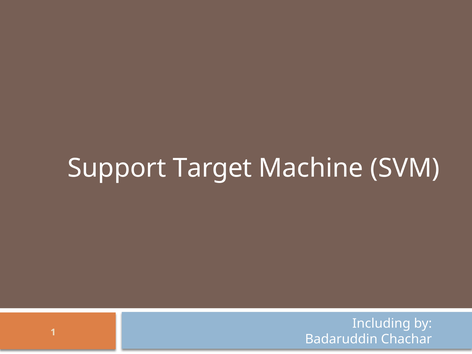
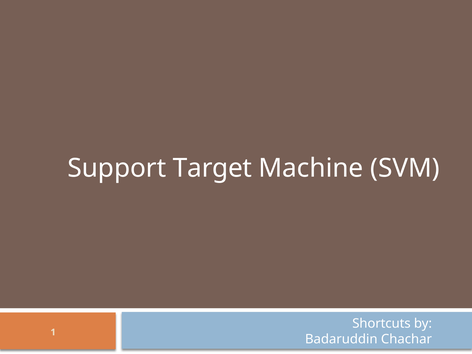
Including: Including -> Shortcuts (381, 323)
